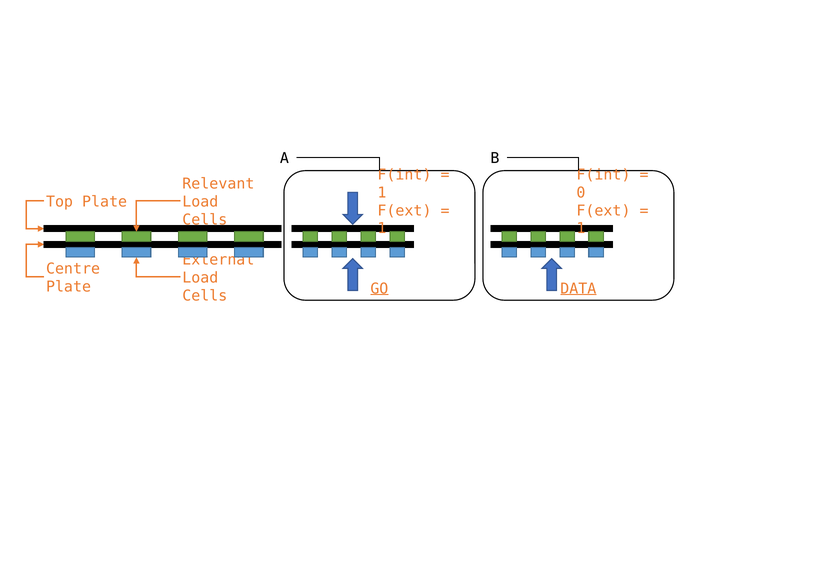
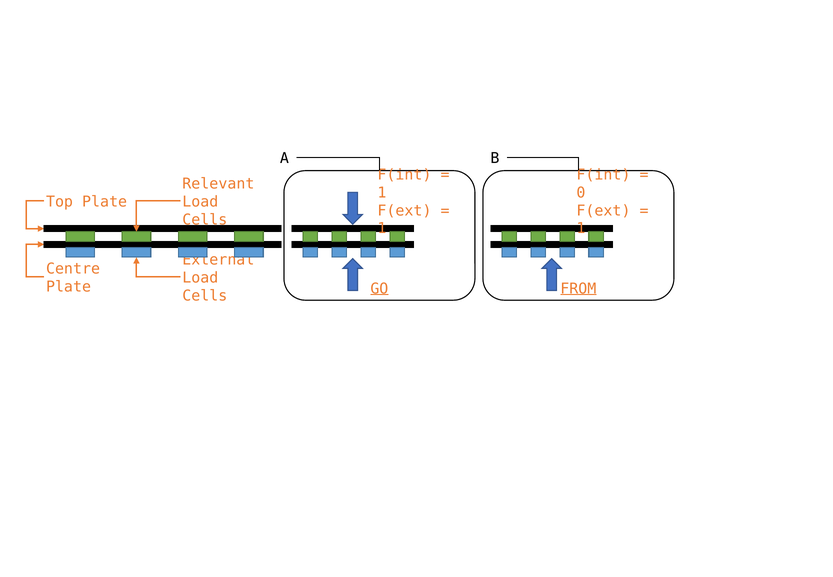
DATA: DATA -> FROM (578, 289)
